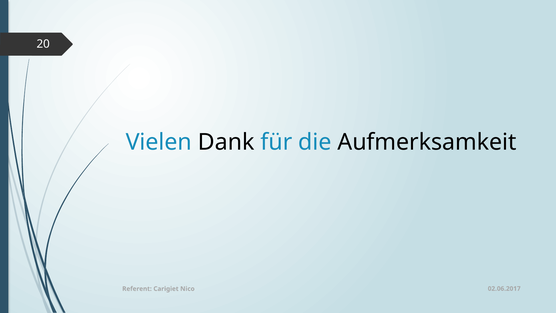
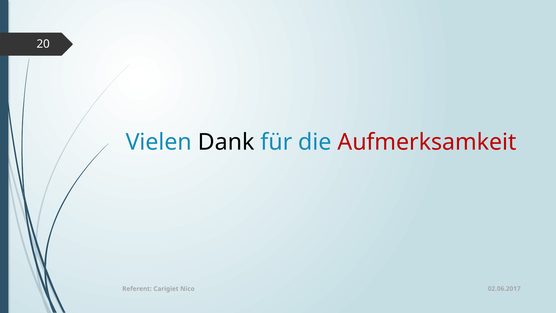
Aufmerksamkeit colour: black -> red (427, 142)
